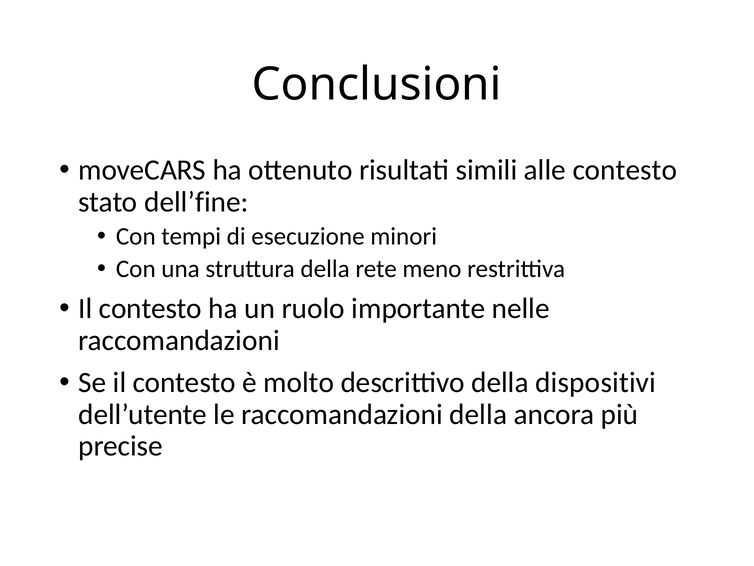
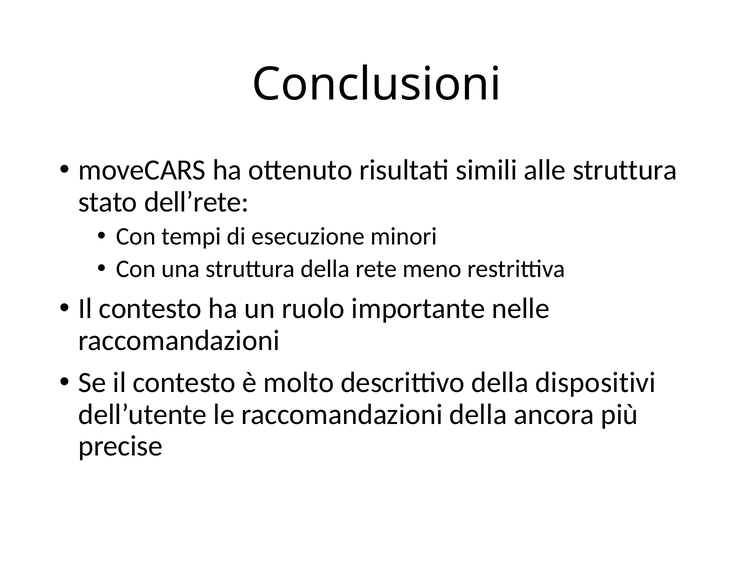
alle contesto: contesto -> struttura (625, 170)
dell’fine: dell’fine -> dell’rete (197, 202)
